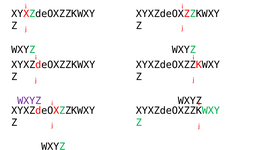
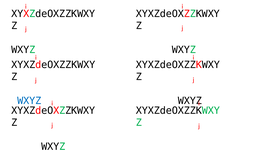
WXYZ colour: purple -> blue (29, 100)
